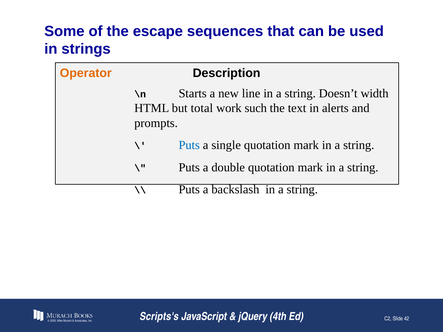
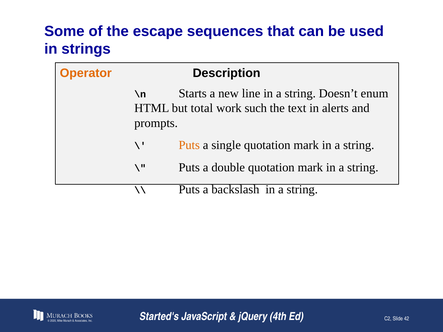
width: width -> enum (375, 94)
Puts colour: blue -> orange (189, 145)
Scripts's: Scripts's -> Started's (159, 317)
